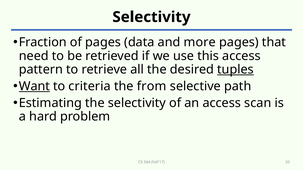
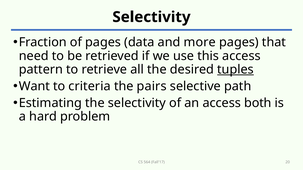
Want underline: present -> none (34, 86)
from: from -> pairs (152, 86)
scan: scan -> both (258, 103)
